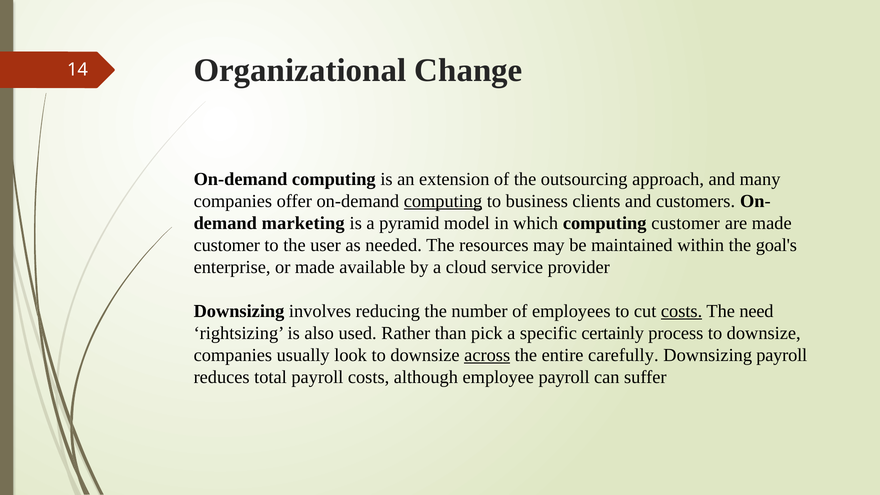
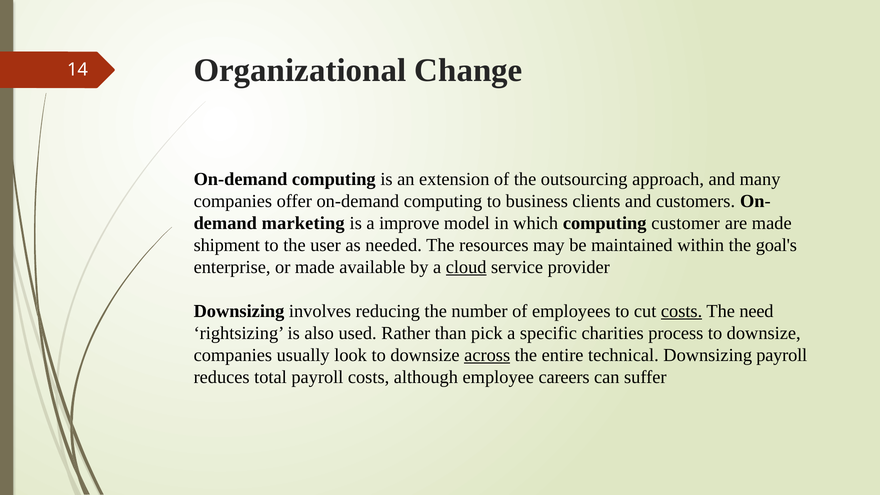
computing underline: present -> none (443, 201)
pyramid: pyramid -> improve (409, 223)
customer: customer -> shipment (227, 245)
cloud underline: none -> present (466, 267)
certainly: certainly -> charities (613, 333)
carefully: carefully -> technical (623, 355)
employee payroll: payroll -> careers (564, 377)
